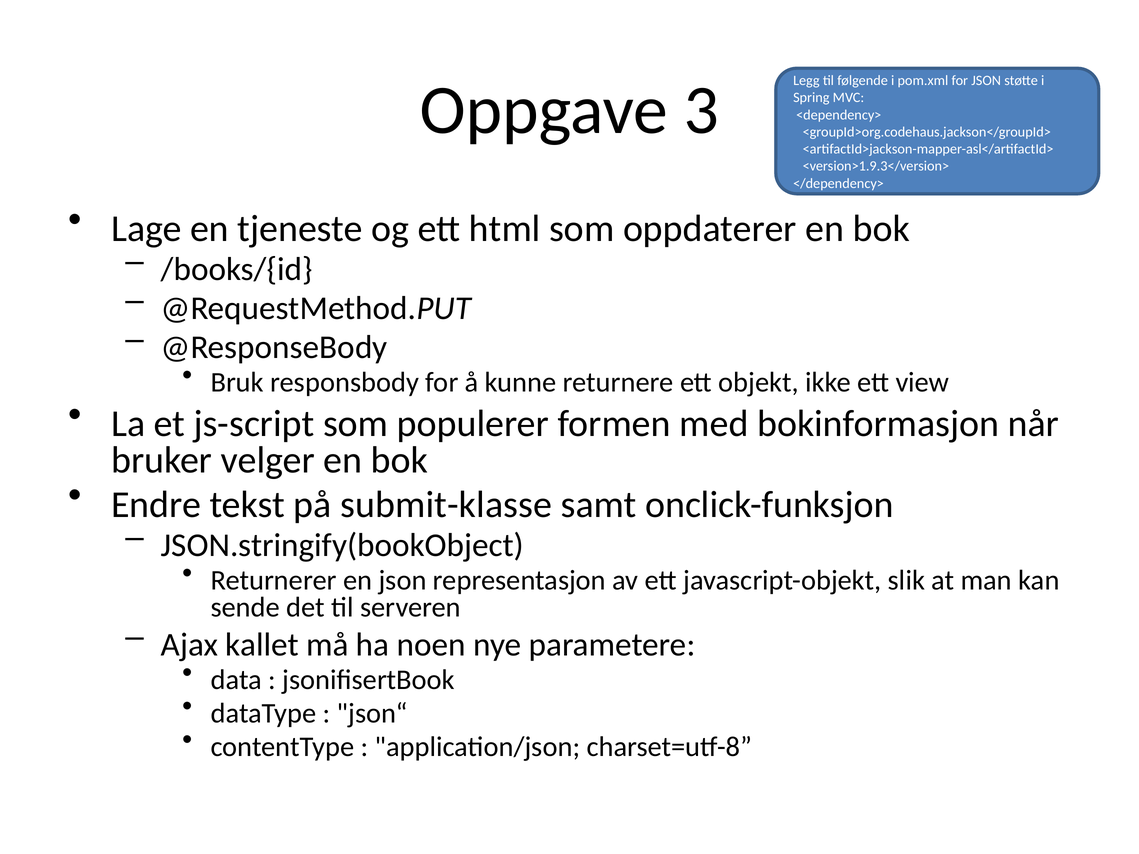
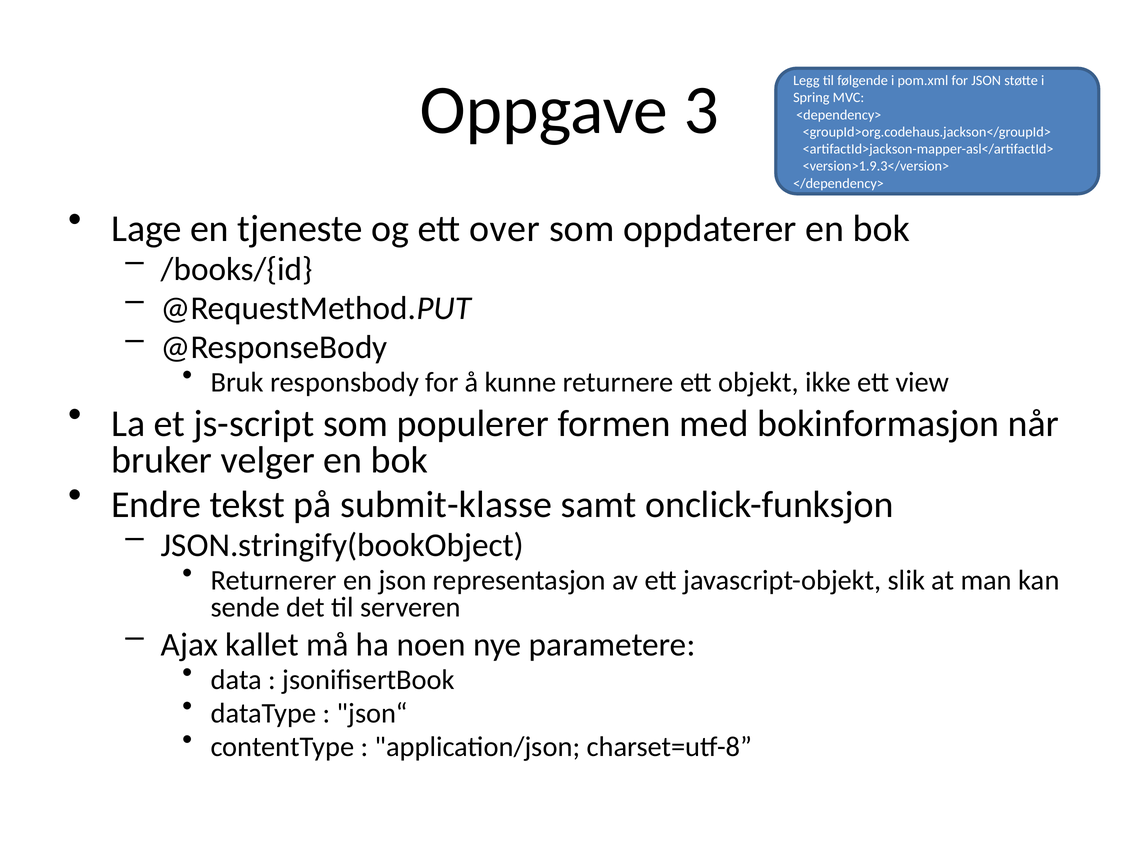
html: html -> over (505, 229)
